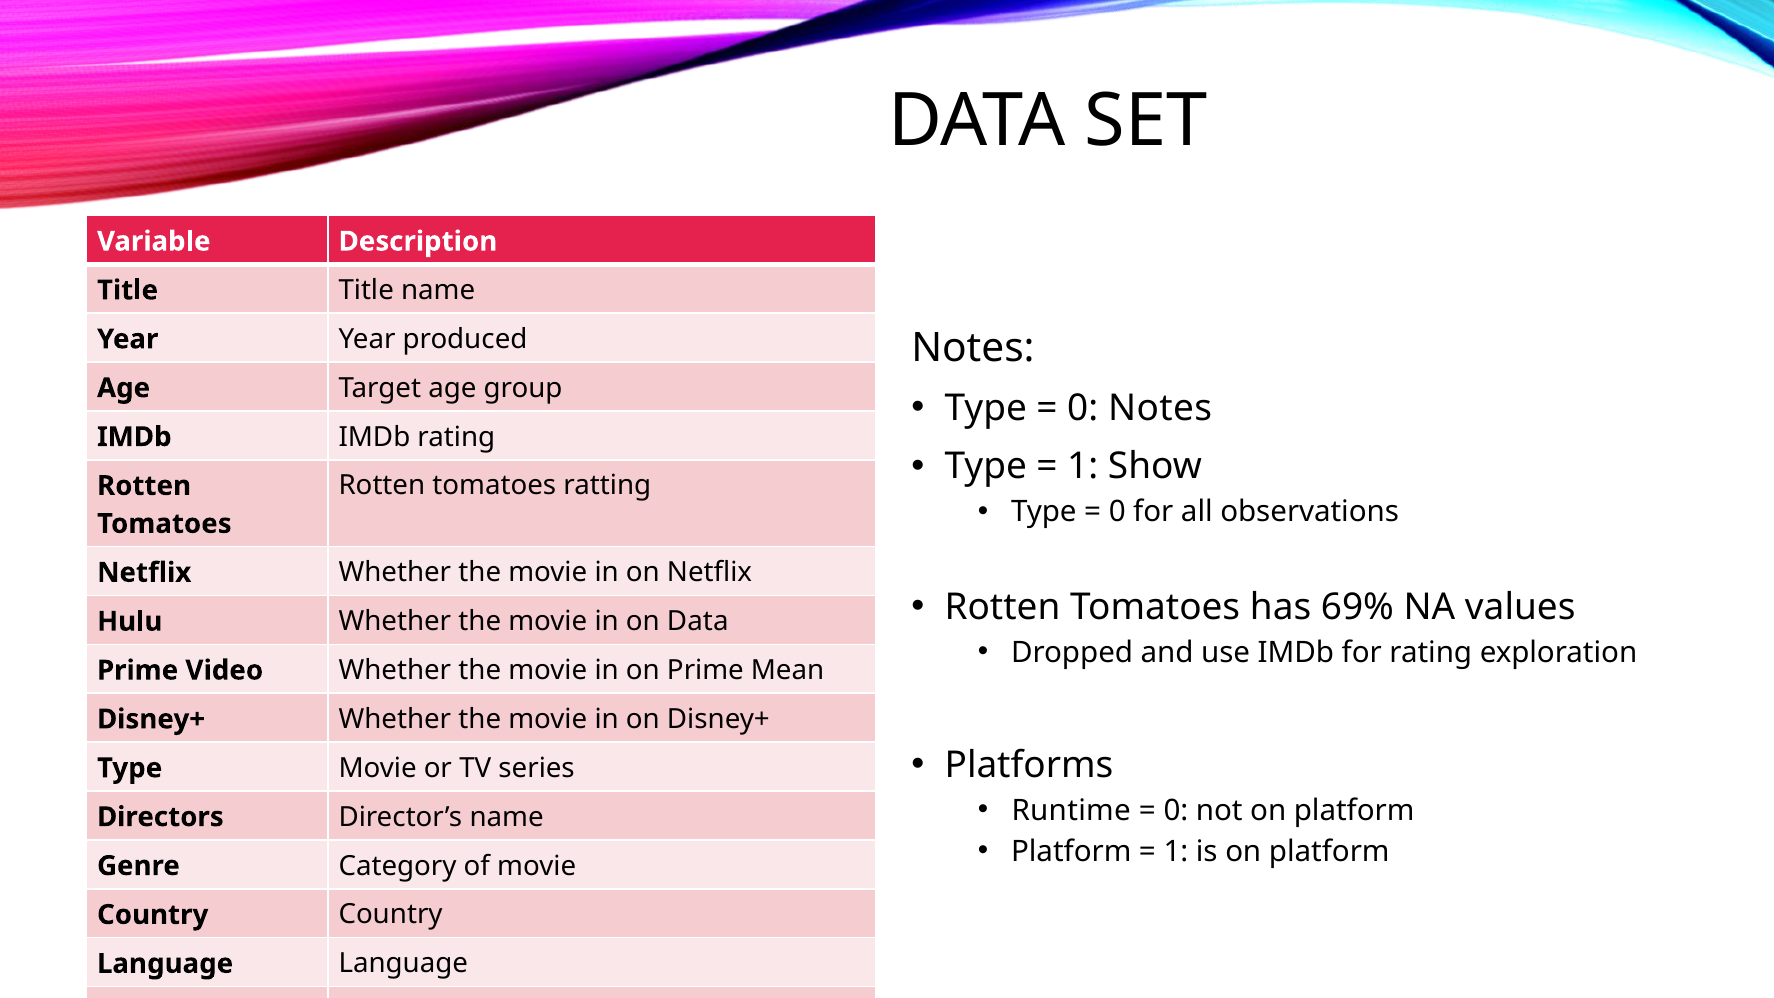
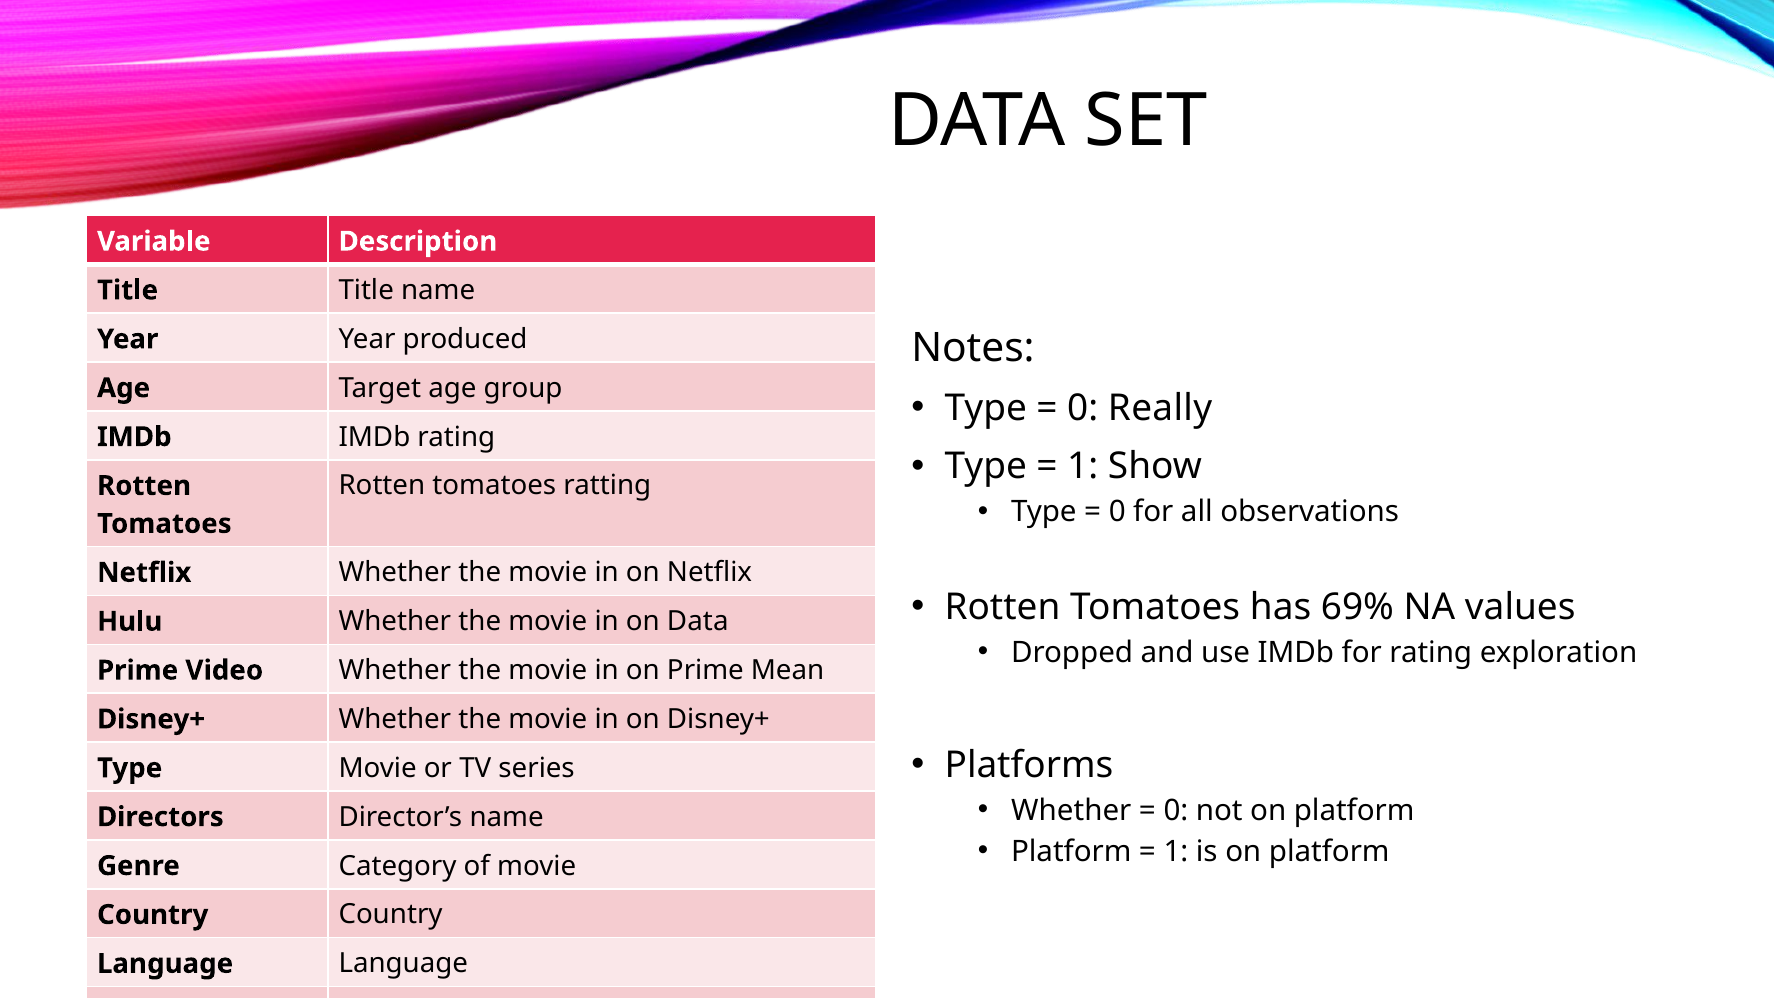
0 Notes: Notes -> Really (1160, 408)
Runtime: Runtime -> Whether (1071, 810)
